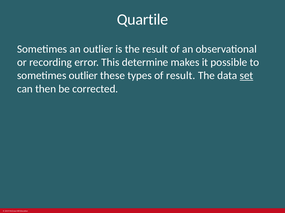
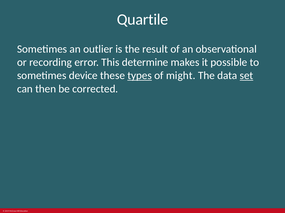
sometimes outlier: outlier -> device (83, 76)
types underline: none -> present (140, 76)
of result: result -> might (181, 76)
